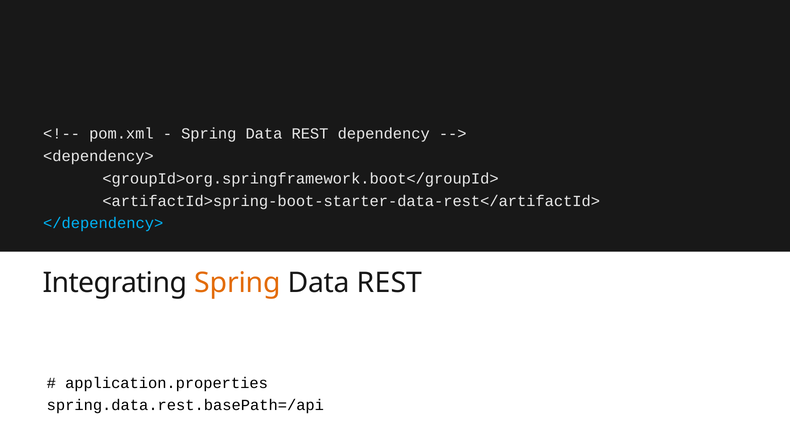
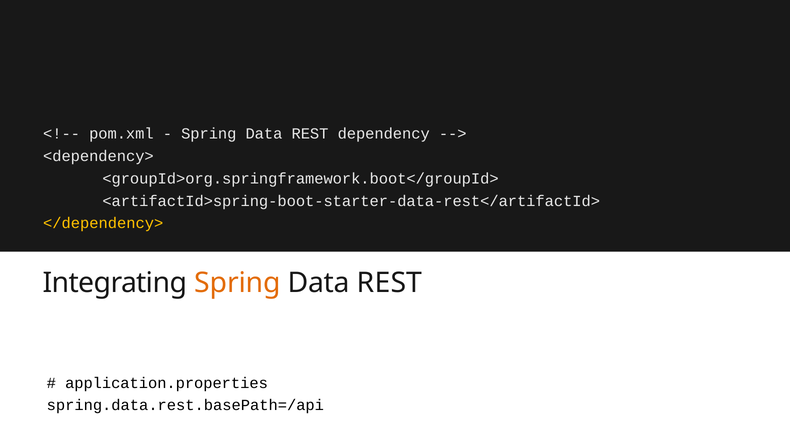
</dependency> colour: light blue -> yellow (103, 224)
